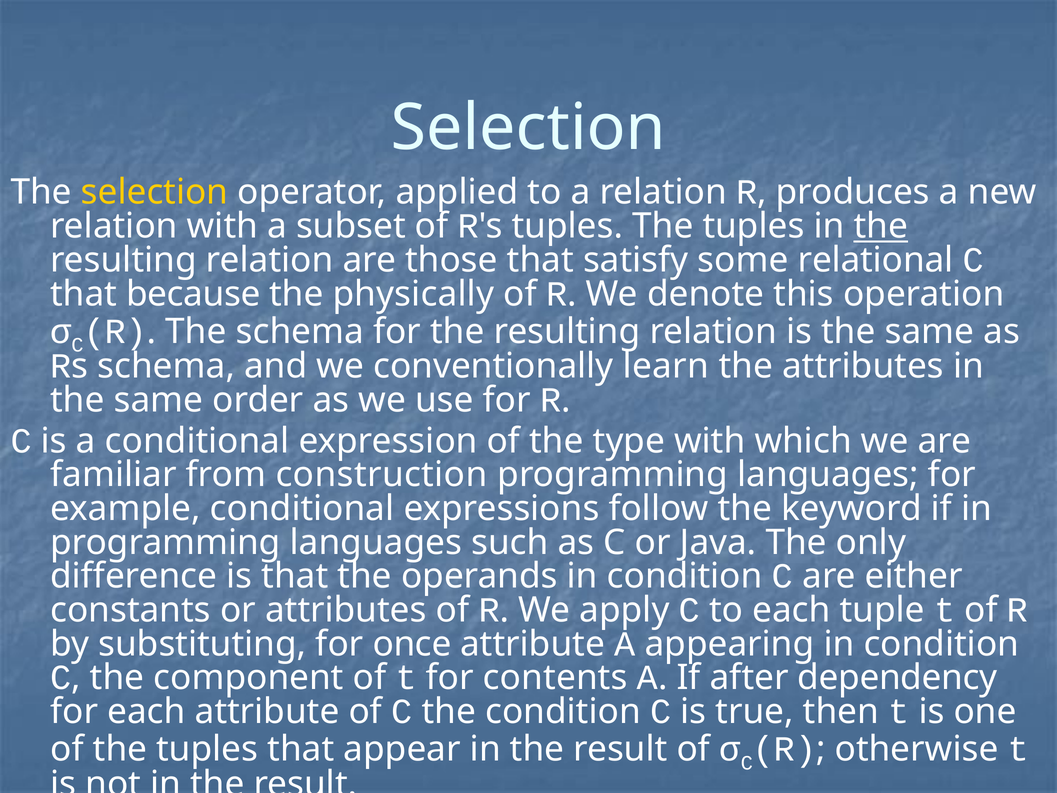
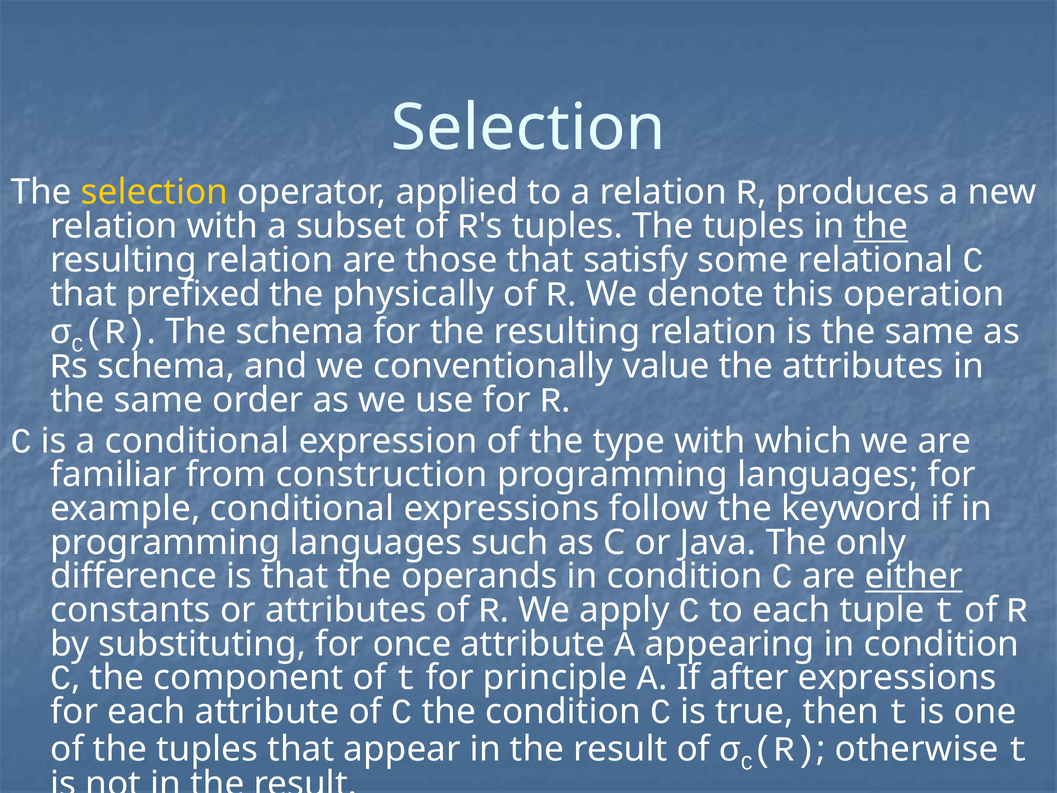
because: because -> prefixed (193, 294)
learn: learn -> value (666, 366)
either underline: none -> present (914, 576)
contents: contents -> principle (555, 678)
after dependency: dependency -> expressions (897, 678)
